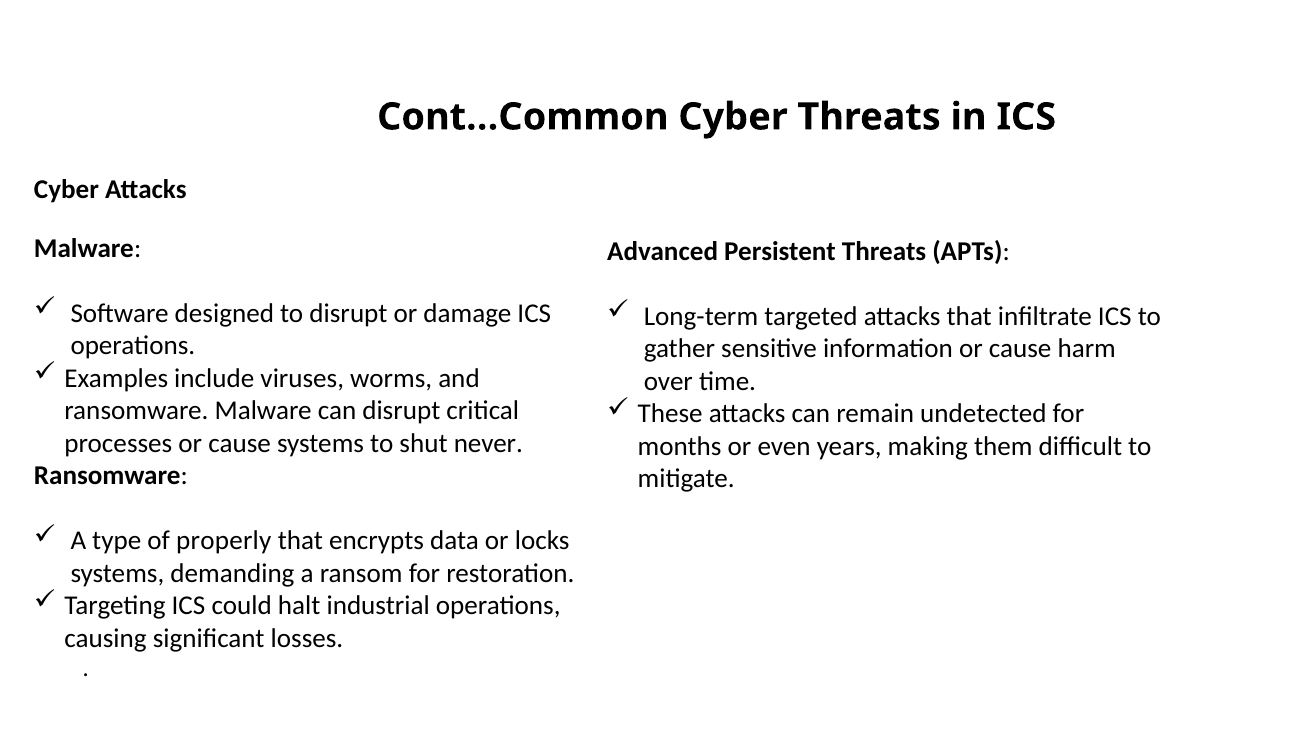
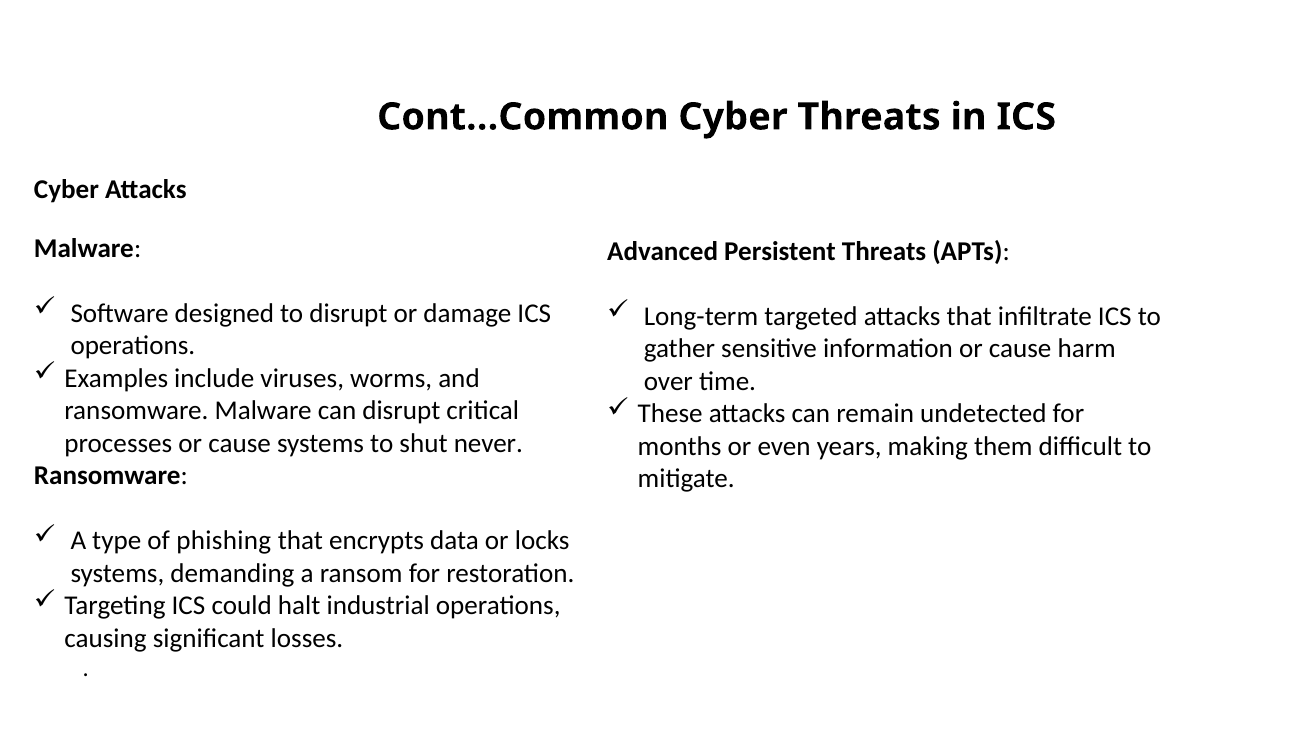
properly: properly -> phishing (224, 541)
